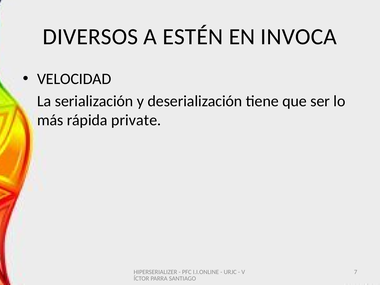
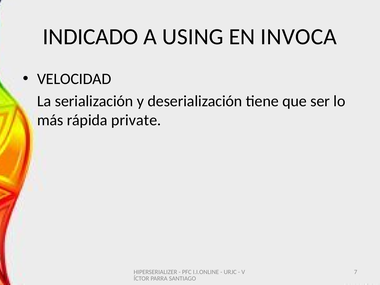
DIVERSOS: DIVERSOS -> INDICADO (90, 37)
ESTÉN: ESTÉN -> USING (193, 37)
